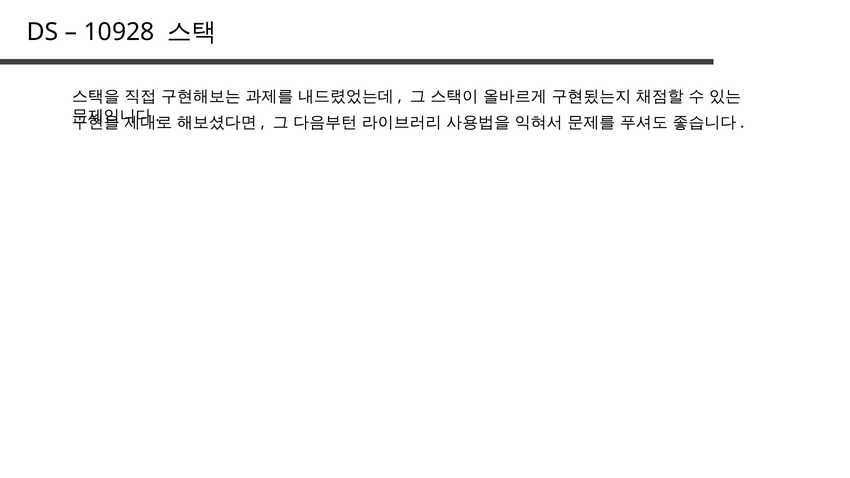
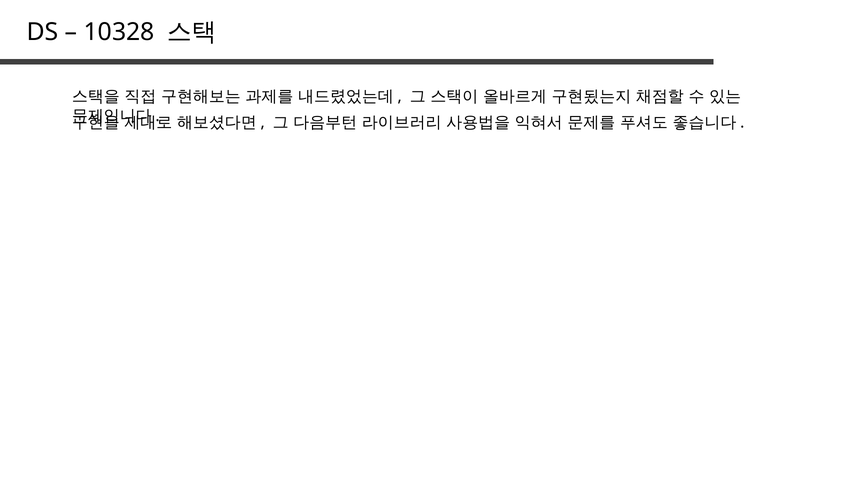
10928: 10928 -> 10328 (119, 32)
